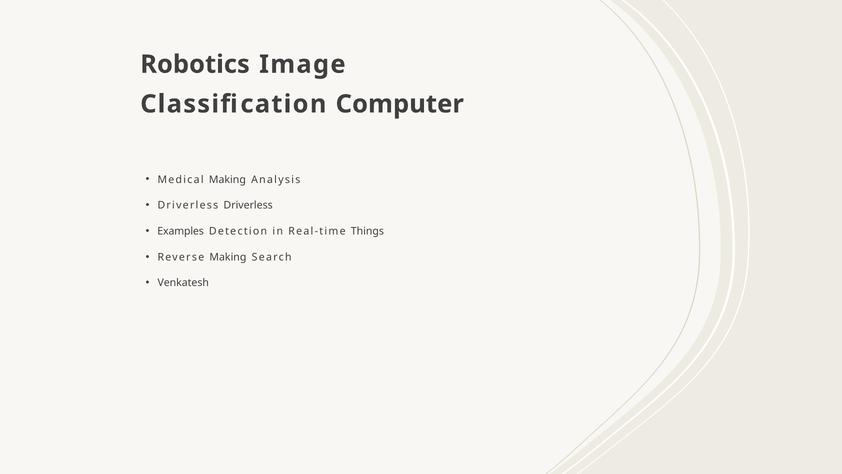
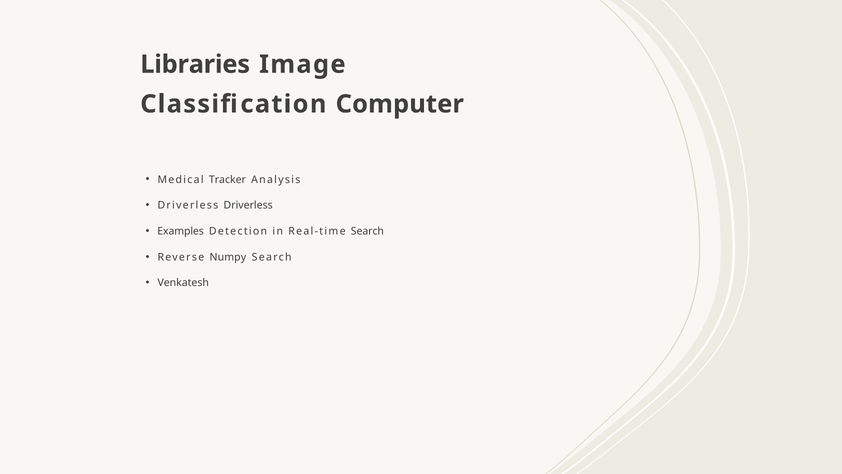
Robotics: Robotics -> Libraries (195, 64)
Medical Making: Making -> Tracker (227, 179)
Real-time Things: Things -> Search (367, 231)
Reverse Making: Making -> Numpy (228, 257)
